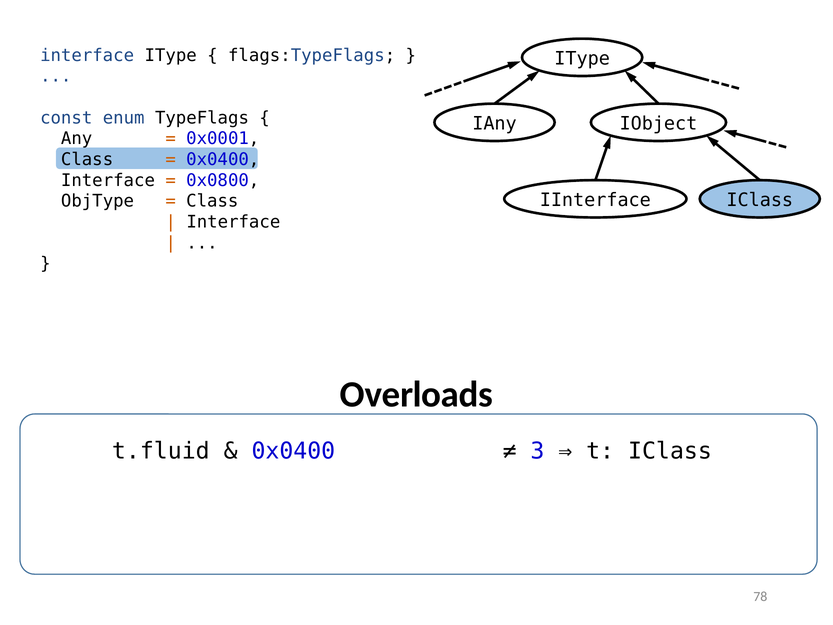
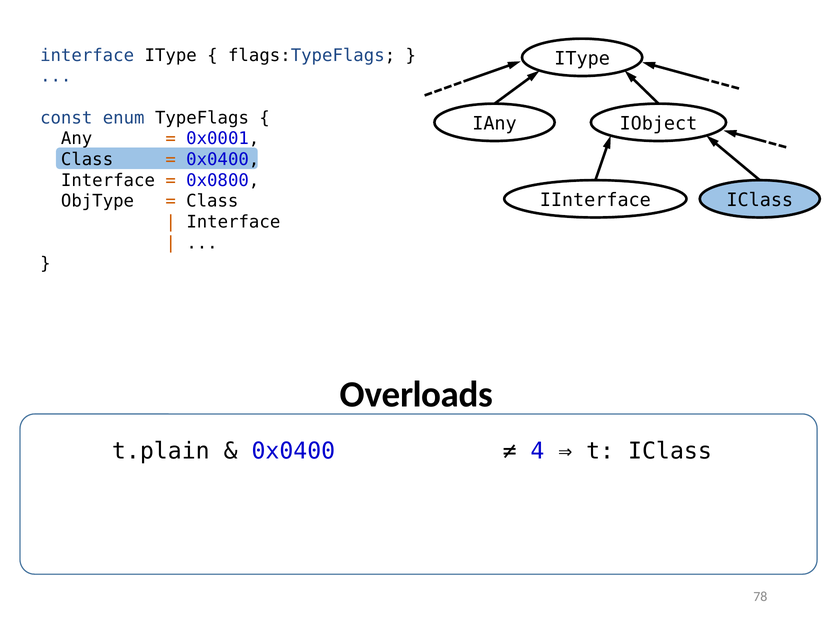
t.fluid: t.fluid -> t.plain (161, 451)
3: 3 -> 4 (537, 451)
